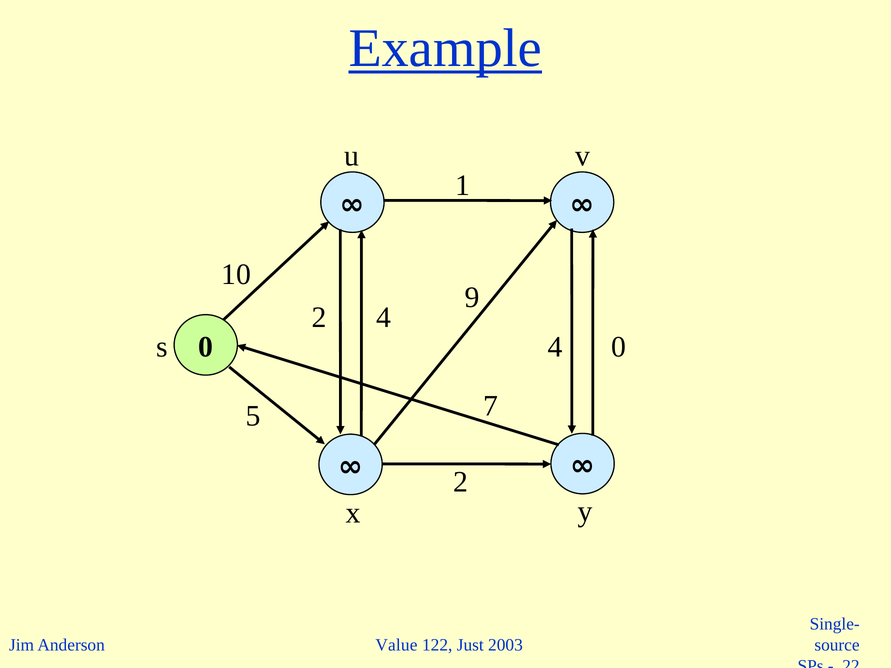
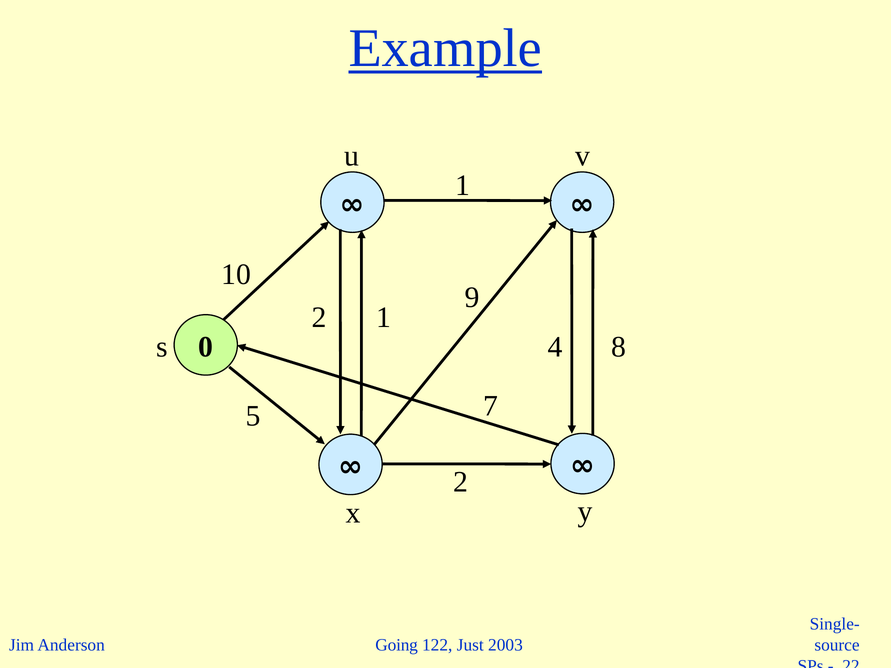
4: 4 -> 1 (384, 318)
4 0: 0 -> 8 (619, 347)
Value: Value -> Going (397, 645)
